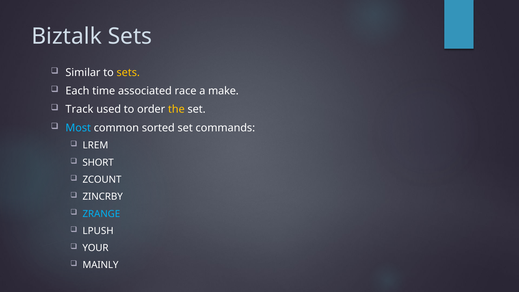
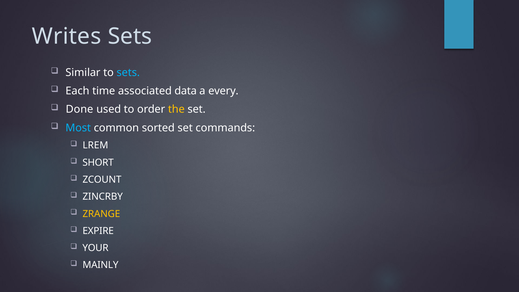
Biztalk: Biztalk -> Writes (67, 36)
sets colour: yellow -> light blue (128, 73)
race: race -> data (186, 91)
make: make -> every (223, 91)
Track: Track -> Done (79, 109)
ZRANGE colour: light blue -> yellow (101, 214)
LPUSH: LPUSH -> EXPIRE (98, 231)
